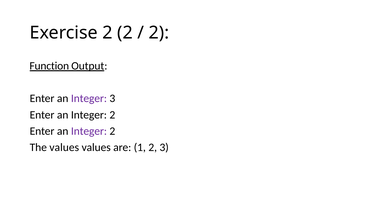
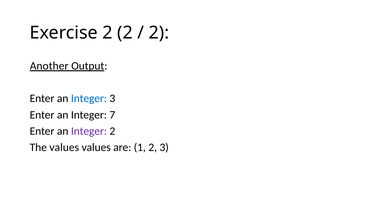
Function: Function -> Another (49, 66)
Integer colour: purple -> blue (89, 99)
2: 2 -> 7 (112, 115)
